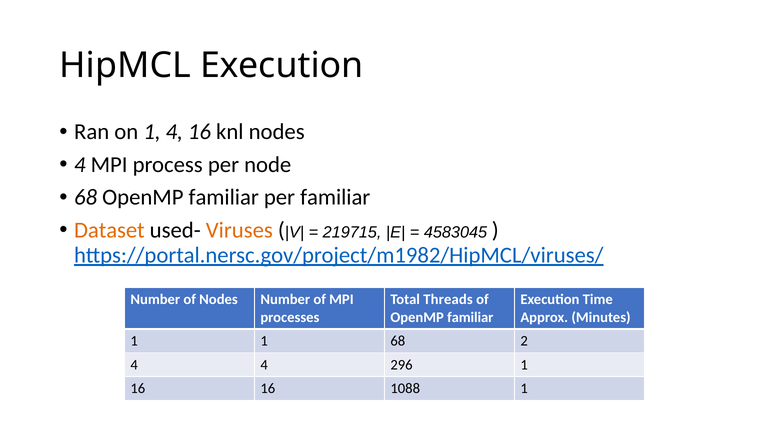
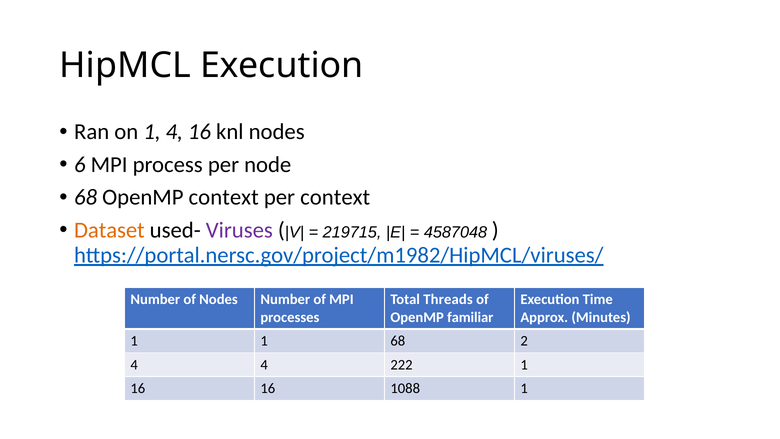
4: 4 -> 6 (80, 165)
68 OpenMP familiar: familiar -> context (224, 197)
per familiar: familiar -> context (335, 197)
Viruses colour: orange -> purple (239, 230)
4583045: 4583045 -> 4587048 (456, 232)
296: 296 -> 222 (402, 365)
